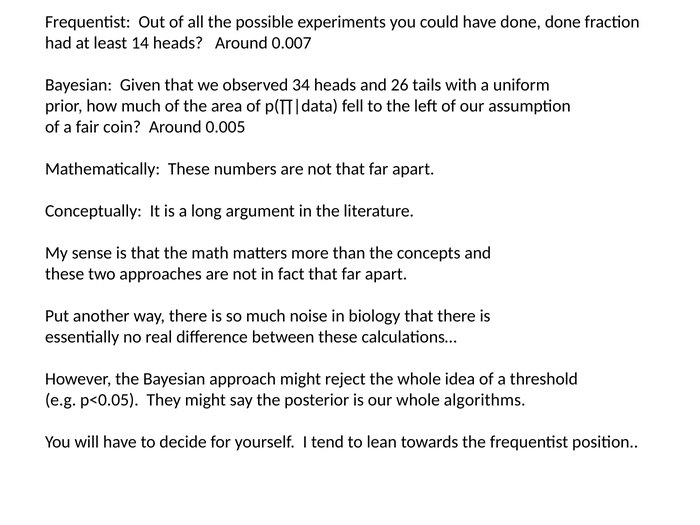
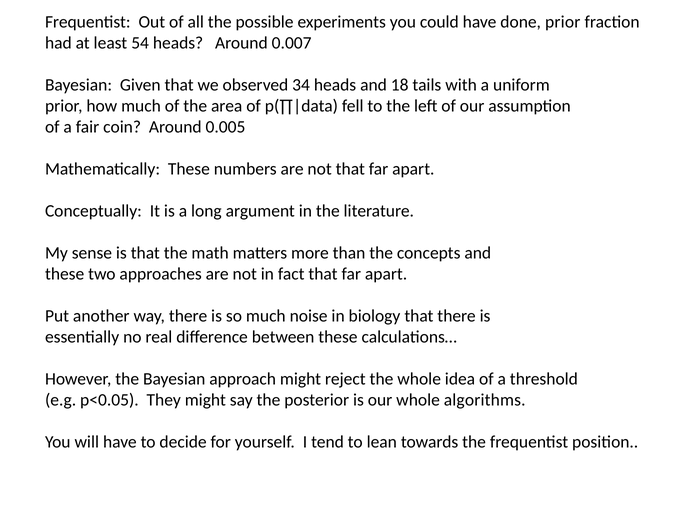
done done: done -> prior (563, 22)
14: 14 -> 54 (140, 43)
26: 26 -> 18 (400, 85)
